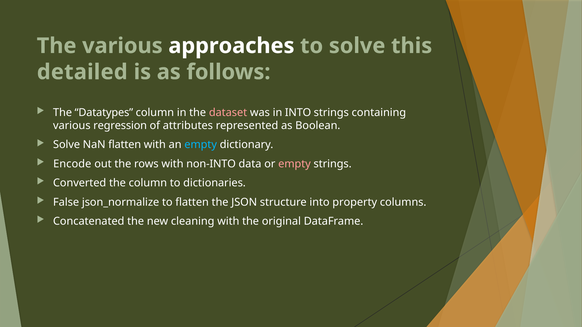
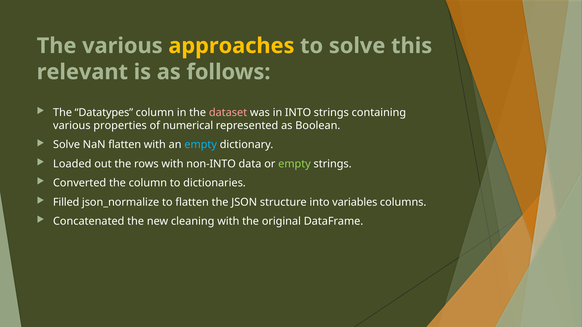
approaches colour: white -> yellow (231, 46)
detailed: detailed -> relevant (82, 72)
regression: regression -> properties (120, 126)
attributes: attributes -> numerical (188, 126)
Encode: Encode -> Loaded (72, 164)
empty colour: pink -> light green (294, 164)
False: False -> Filled (66, 202)
property: property -> variables (355, 202)
